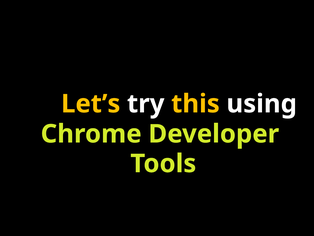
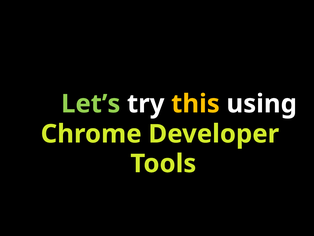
Let’s colour: yellow -> light green (91, 104)
